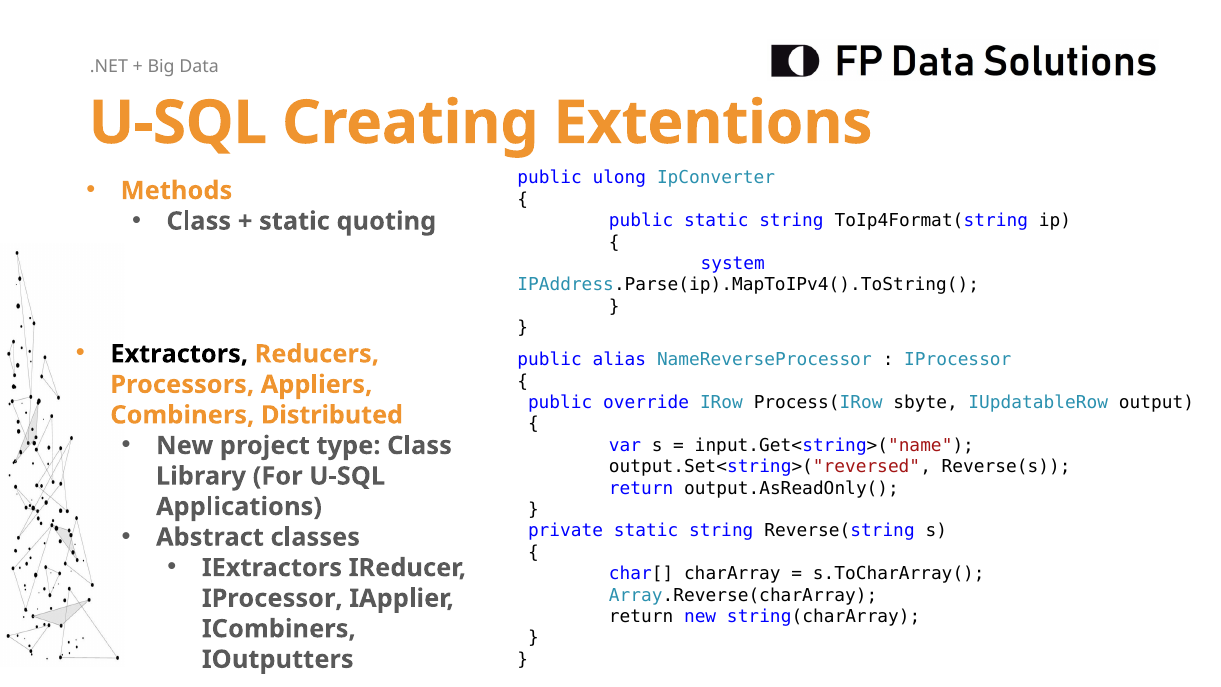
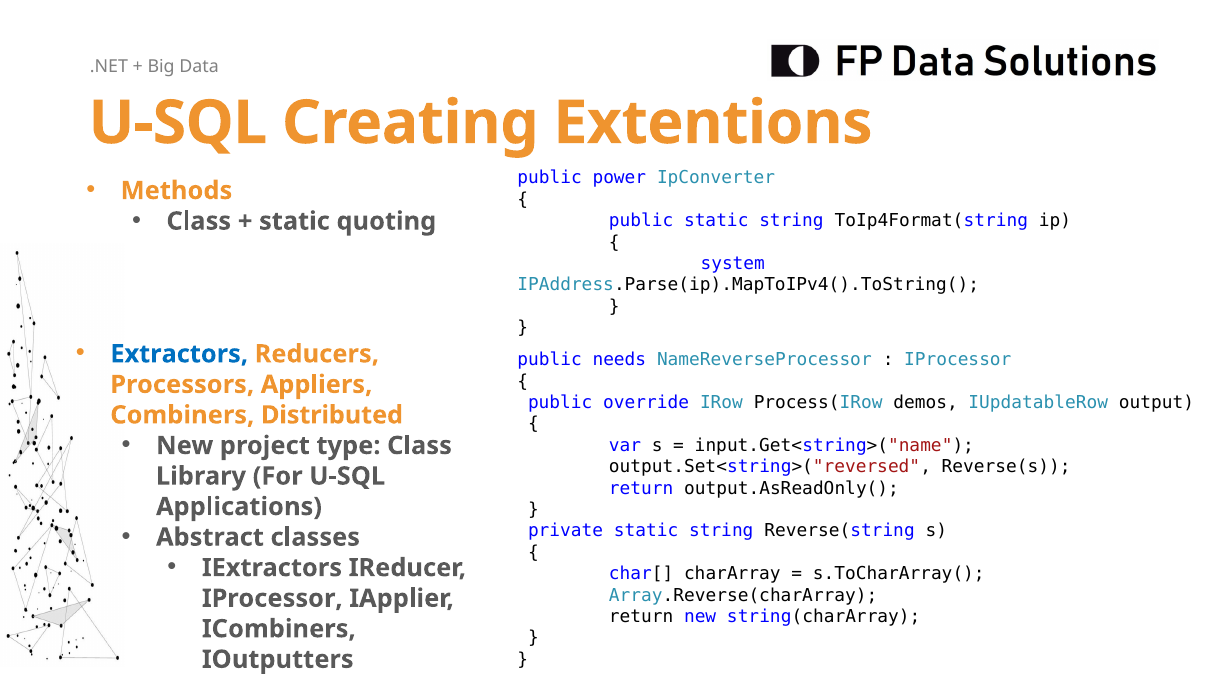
ulong: ulong -> power (619, 178)
Extractors colour: black -> blue (179, 354)
alias: alias -> needs (619, 360)
sbyte: sbyte -> demos (926, 403)
